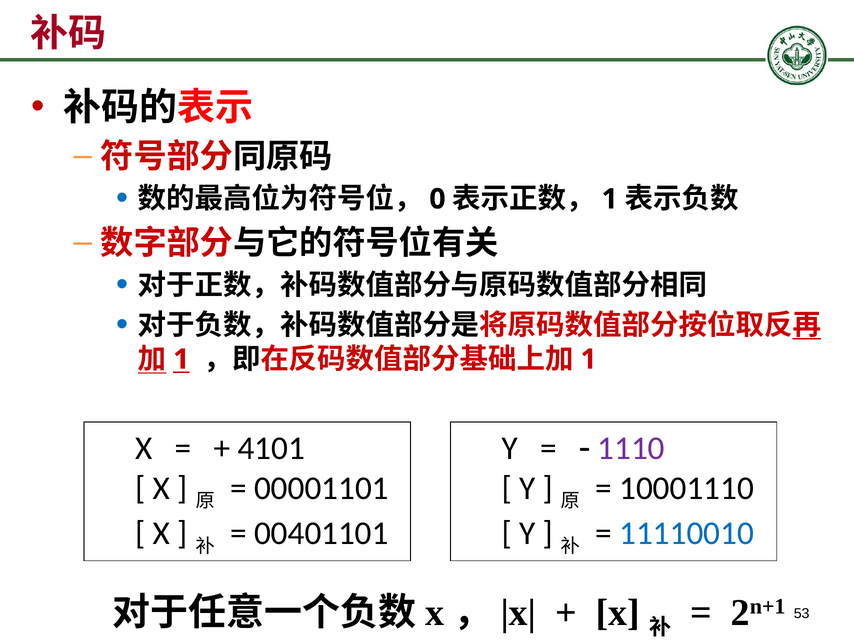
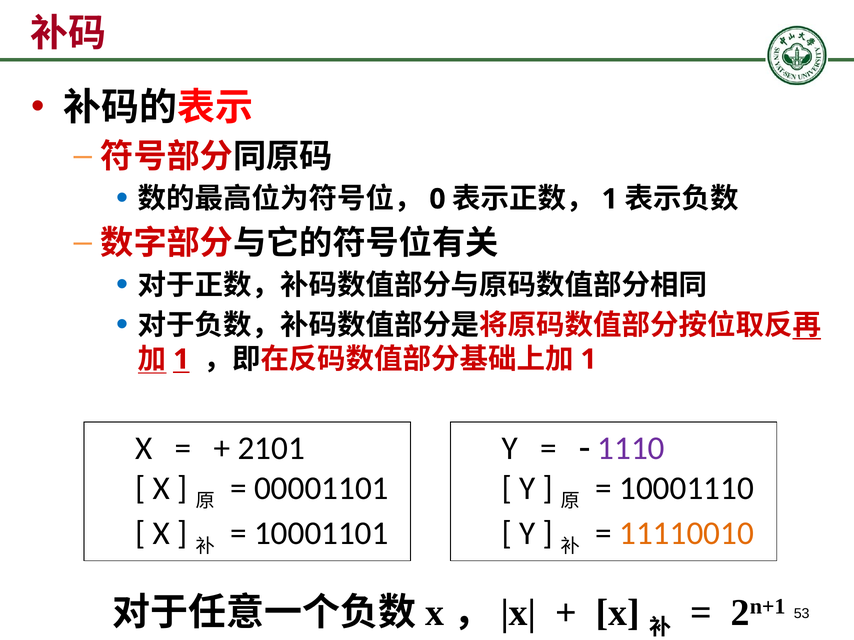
4101: 4101 -> 2101 (271, 449)
00401101: 00401101 -> 10001101 (321, 534)
11110010 colour: blue -> orange (687, 534)
